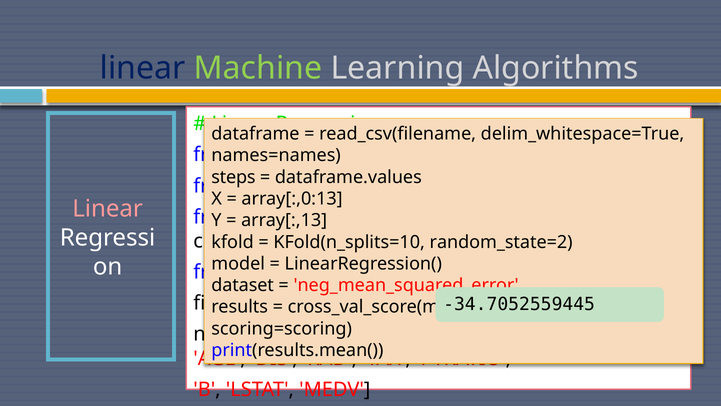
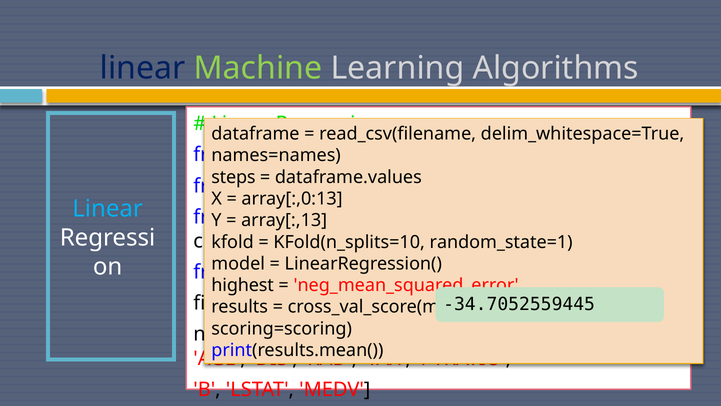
Linear colour: pink -> light blue (108, 209)
random_state=2: random_state=2 -> random_state=1 (501, 242)
dataset: dataset -> highest (243, 285)
